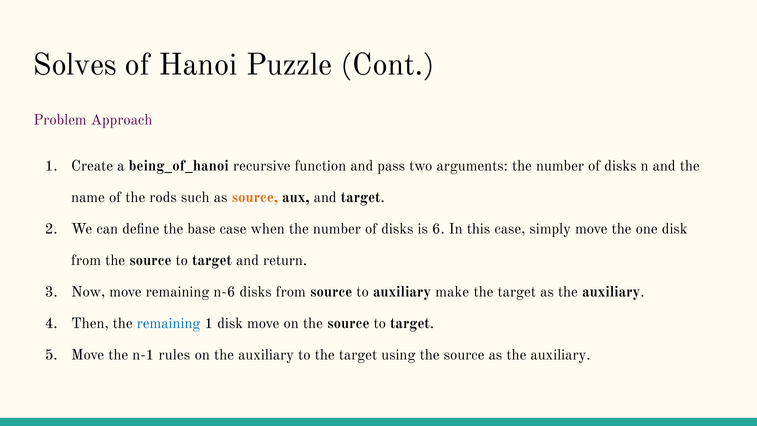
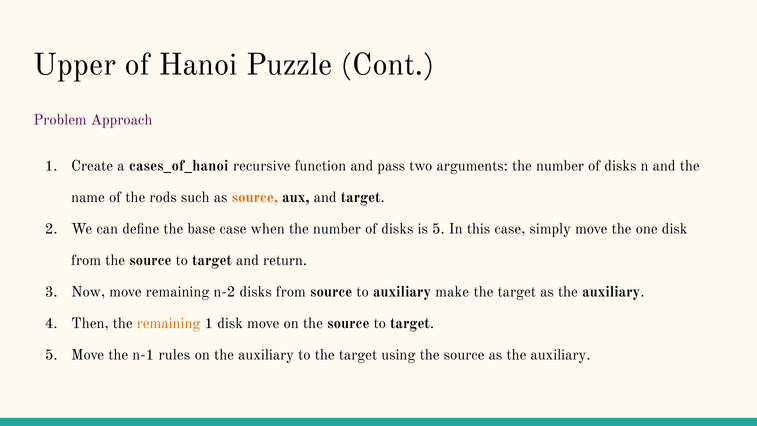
Solves: Solves -> Upper (75, 65)
being_of_hanoi: being_of_hanoi -> cases_of_hanoi (179, 166)
is 6: 6 -> 5 (438, 229)
n-6: n-6 -> n-2 (224, 292)
remaining colour: blue -> orange (169, 323)
